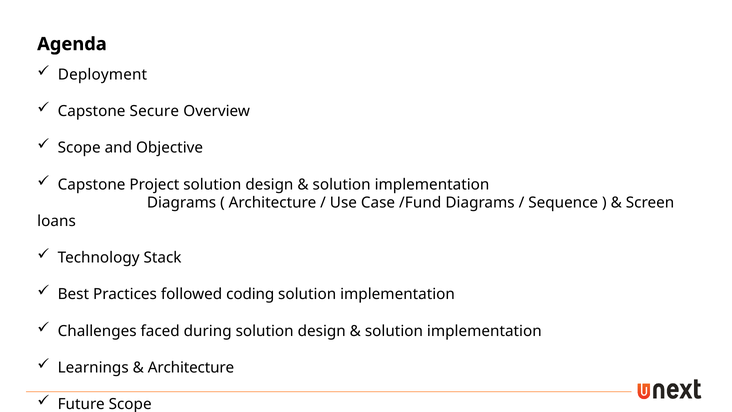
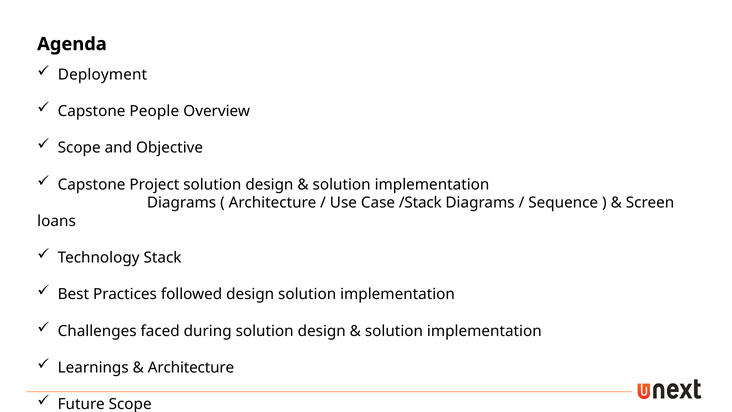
Secure: Secure -> People (154, 111)
/Fund: /Fund -> /Stack (420, 203)
followed coding: coding -> design (250, 294)
